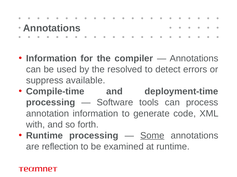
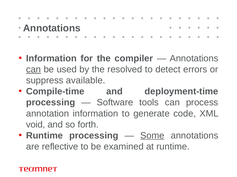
can underline: none -> present (34, 70)
with: with -> void (36, 125)
reflection: reflection -> reflective (60, 147)
